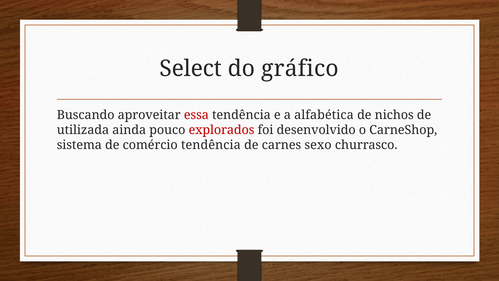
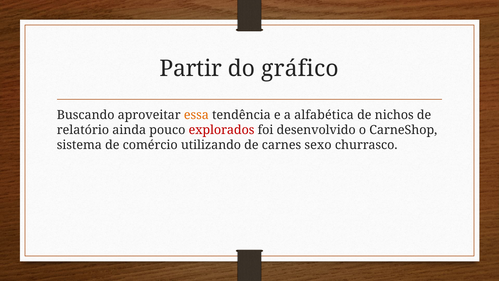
Select: Select -> Partir (191, 68)
essa colour: red -> orange (196, 115)
utilizada: utilizada -> relatório (83, 130)
comércio tendência: tendência -> utilizando (211, 145)
